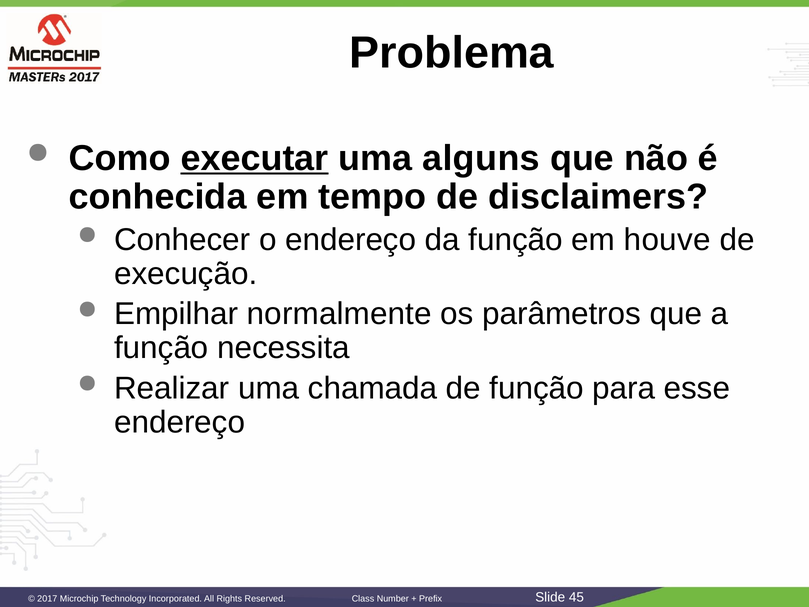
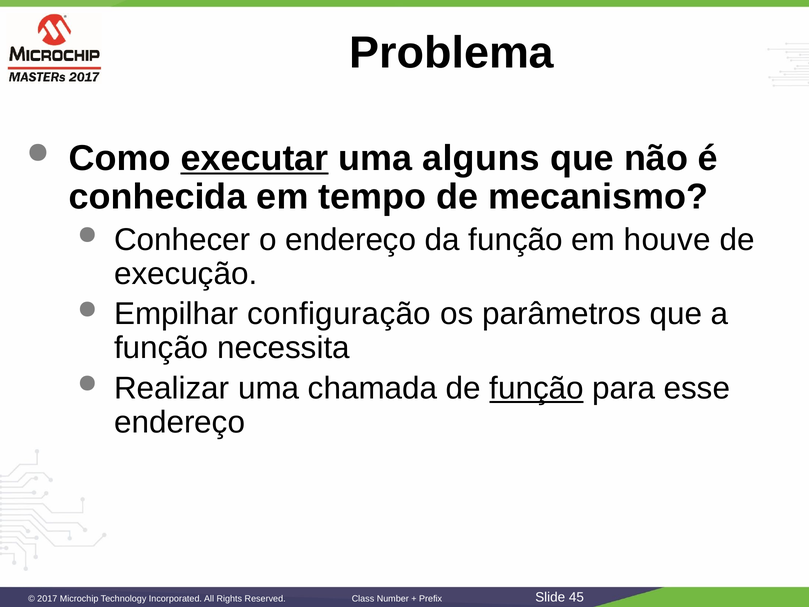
disclaimers: disclaimers -> mecanismo (598, 197)
normalmente: normalmente -> configuração (339, 314)
função underline: none -> present (537, 388)
